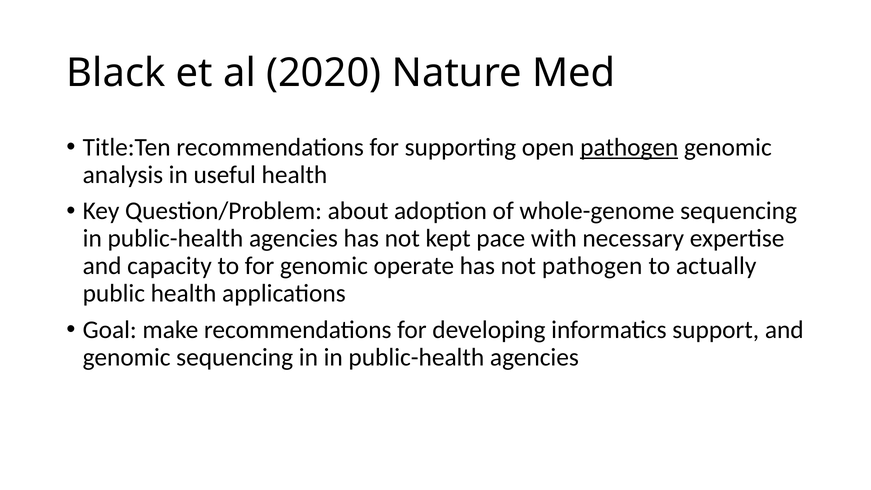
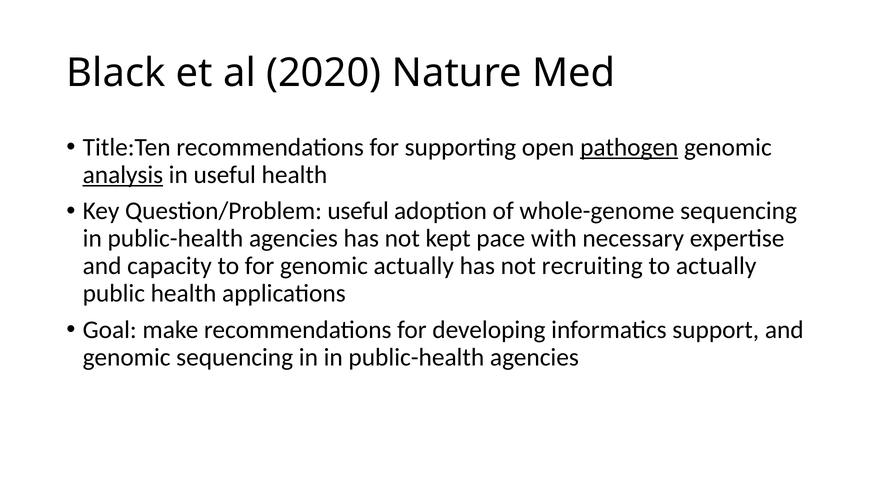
analysis underline: none -> present (123, 175)
Question/Problem about: about -> useful (358, 211)
genomic operate: operate -> actually (414, 266)
not pathogen: pathogen -> recruiting (592, 266)
